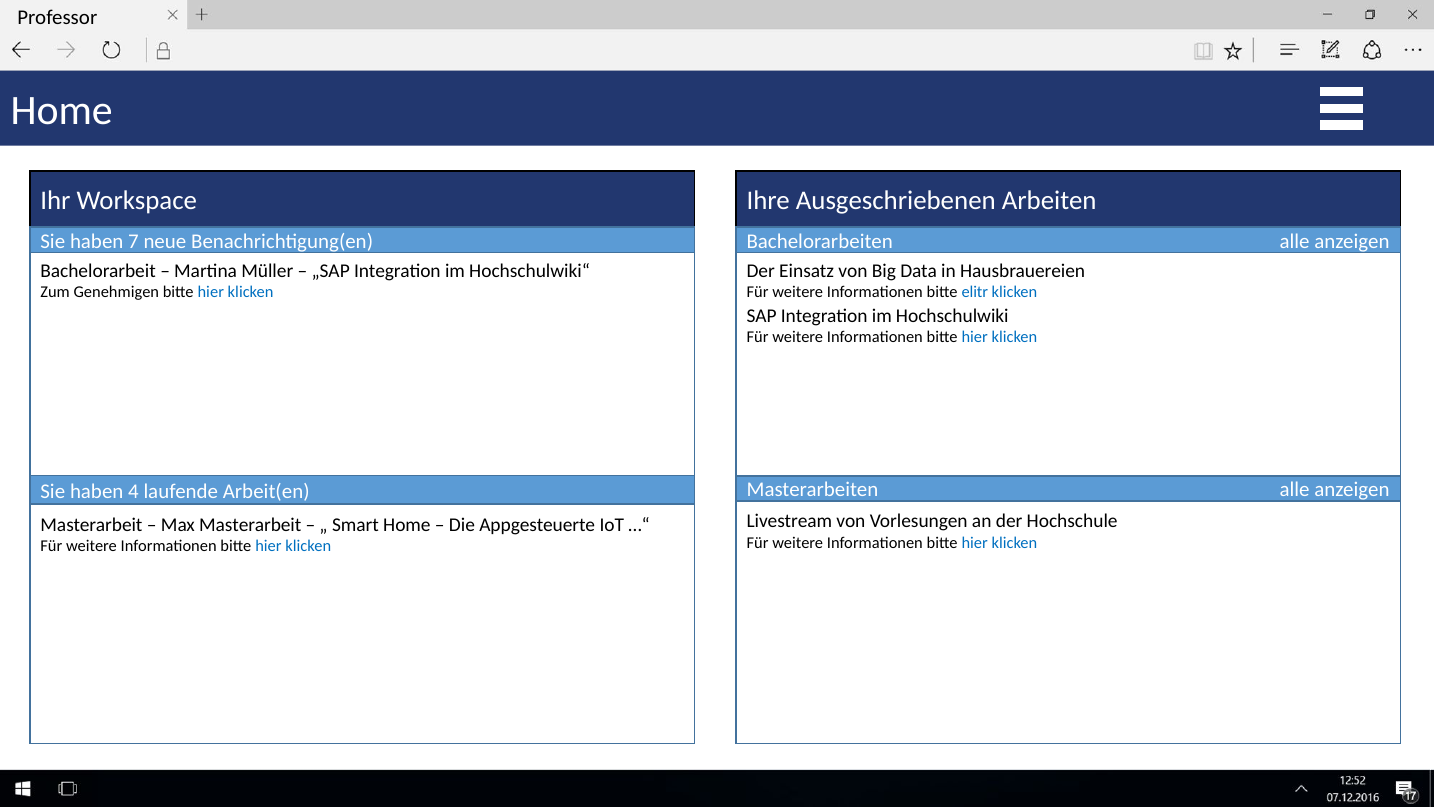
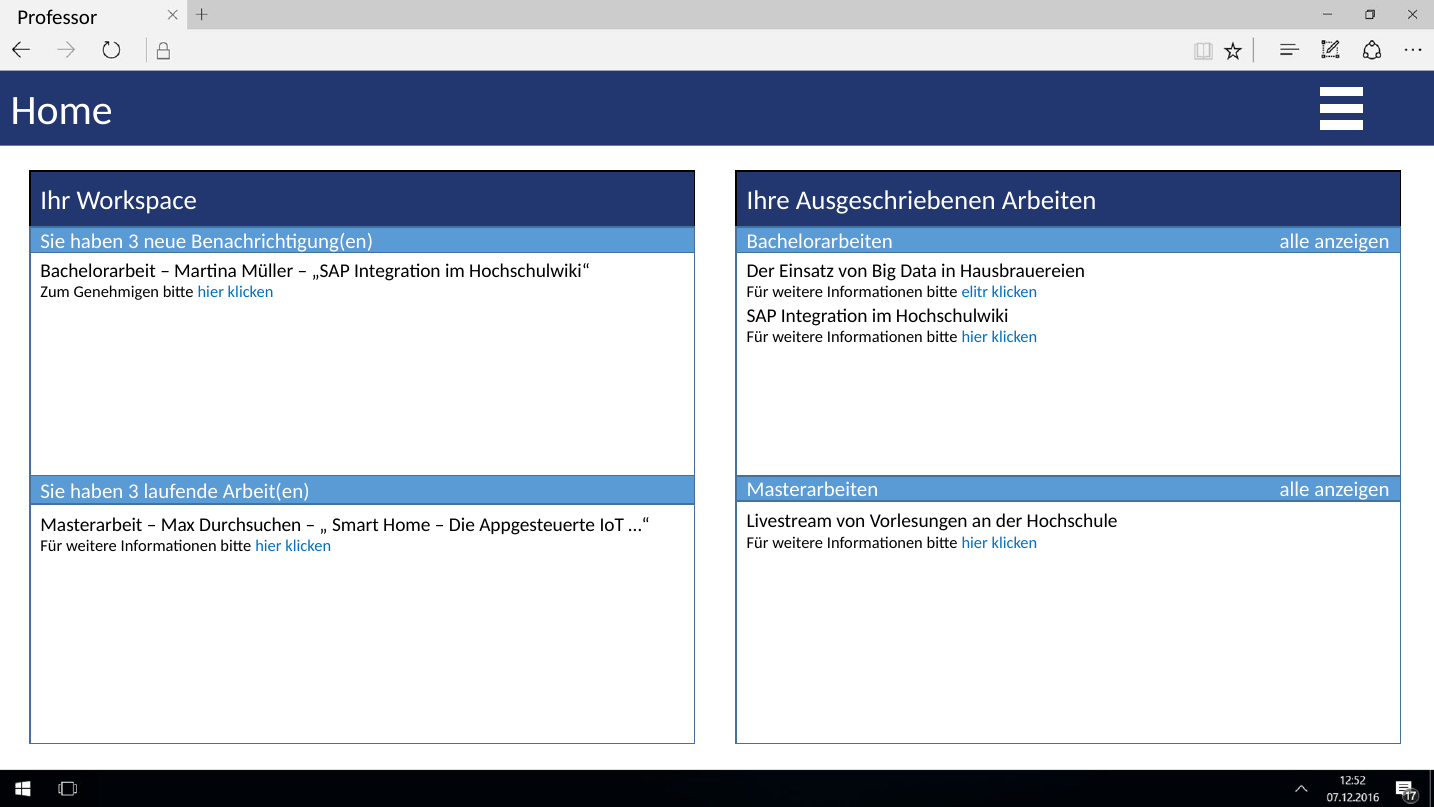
7: 7 -> 3 (133, 241)
4: 4 -> 3 (133, 491)
Max Masterarbeit: Masterarbeit -> Durchsuchen (250, 524)
